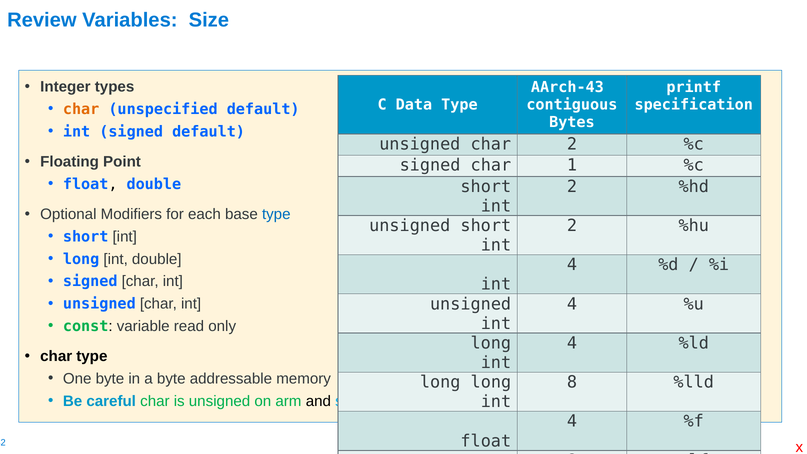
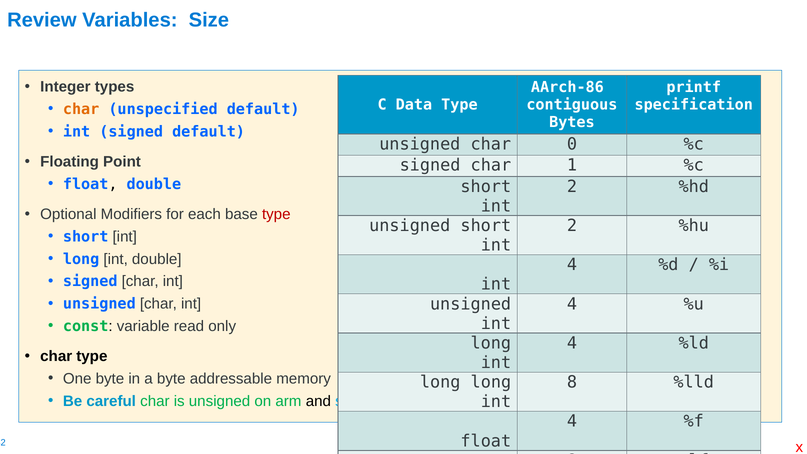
AArch-43: AArch-43 -> AArch-86 (567, 87)
char 2: 2 -> 0 (572, 144)
type colour: blue -> red (276, 214)
